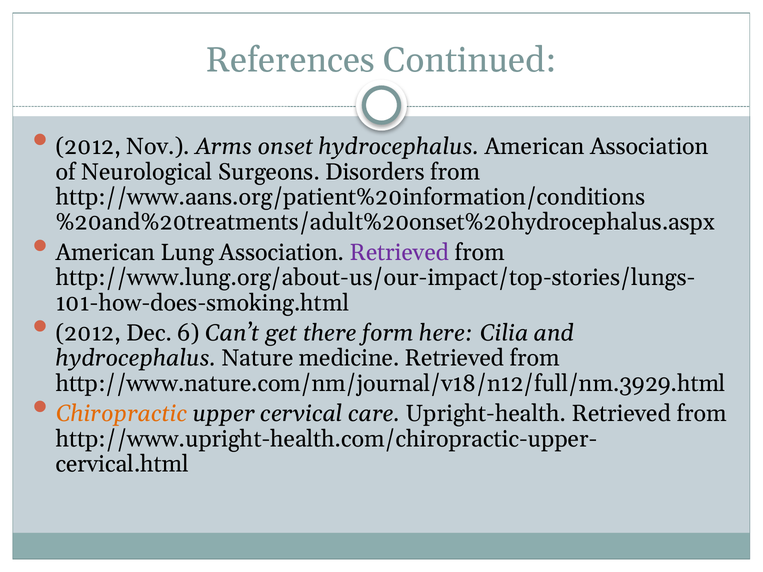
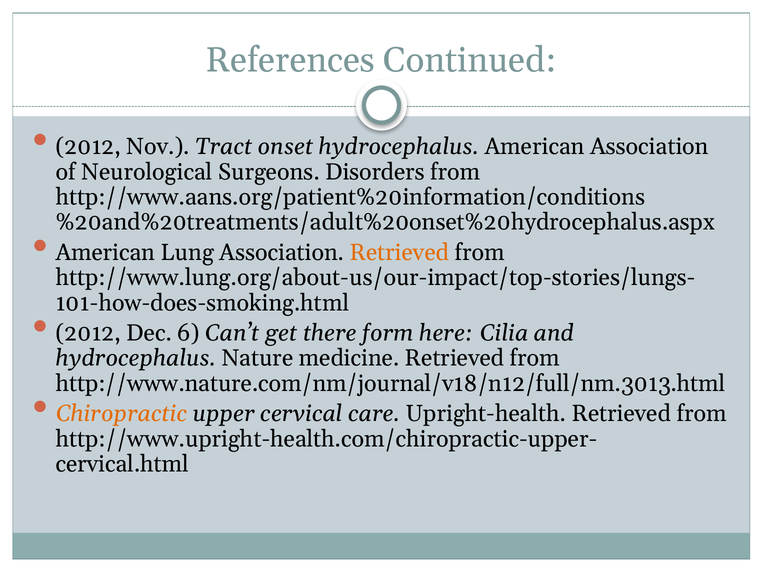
Arms: Arms -> Tract (224, 147)
Retrieved colour: purple -> orange (400, 253)
http://www.nature.com/nm/journal/v18/n12/full/nm.3929.html: http://www.nature.com/nm/journal/v18/n12/full/nm.3929.html -> http://www.nature.com/nm/journal/v18/n12/full/nm.3013.html (391, 384)
